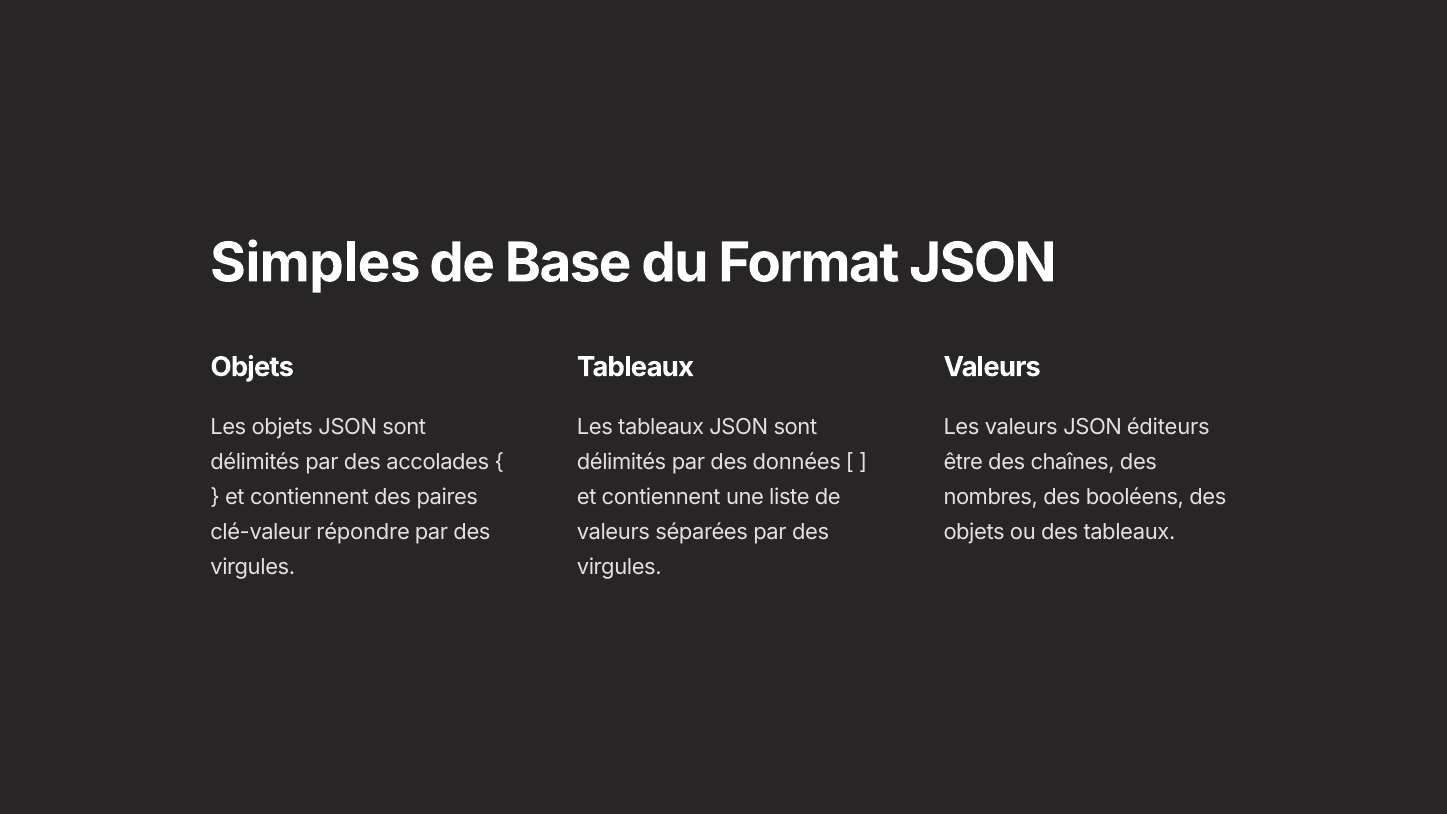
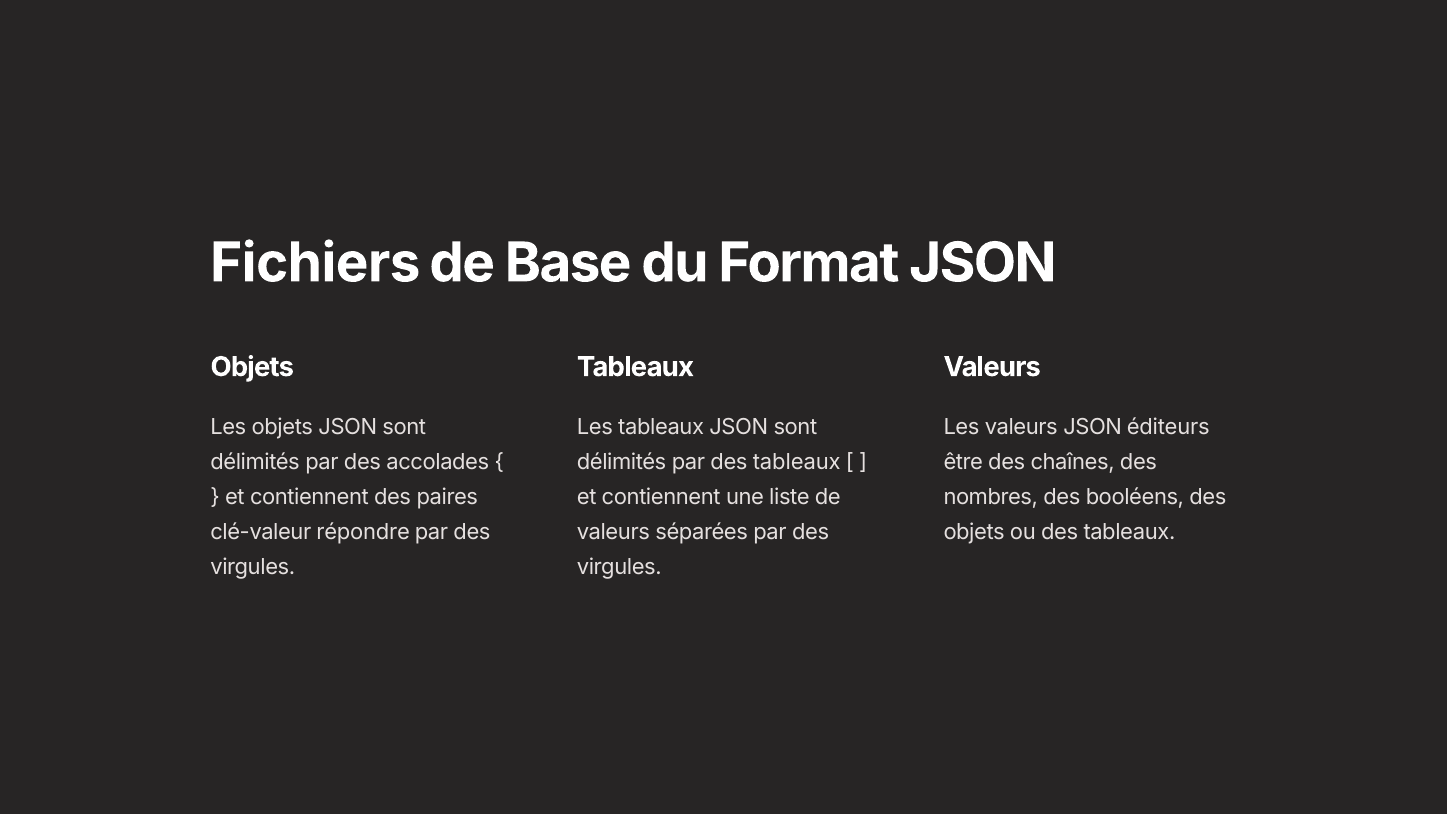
Simples: Simples -> Fichiers (315, 263)
par des données: données -> tableaux (797, 462)
